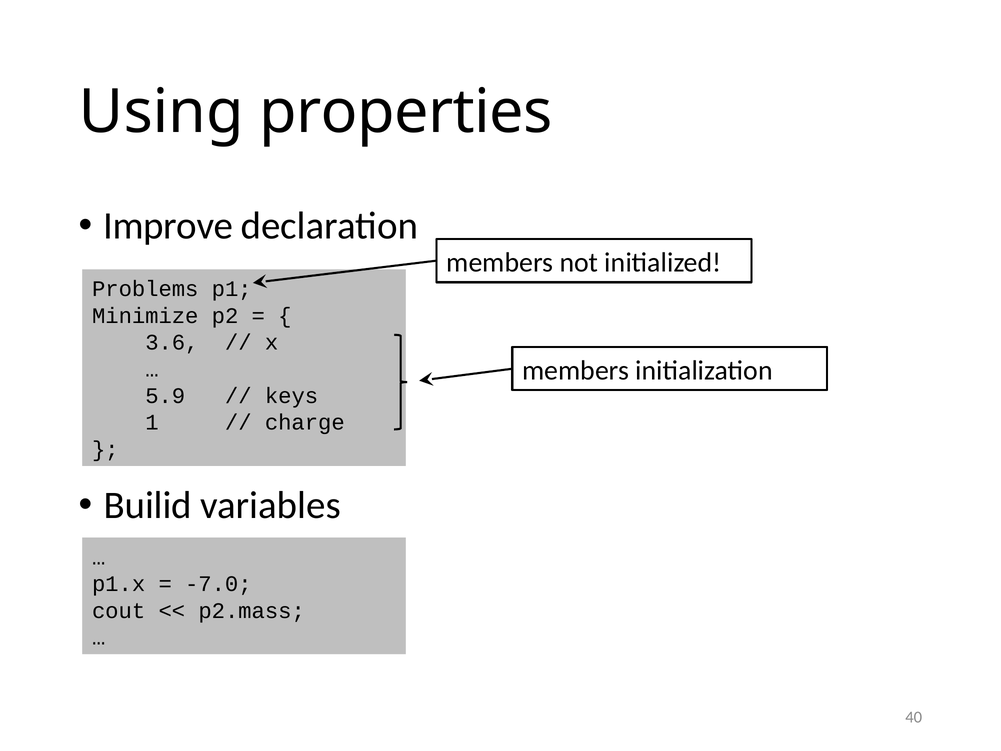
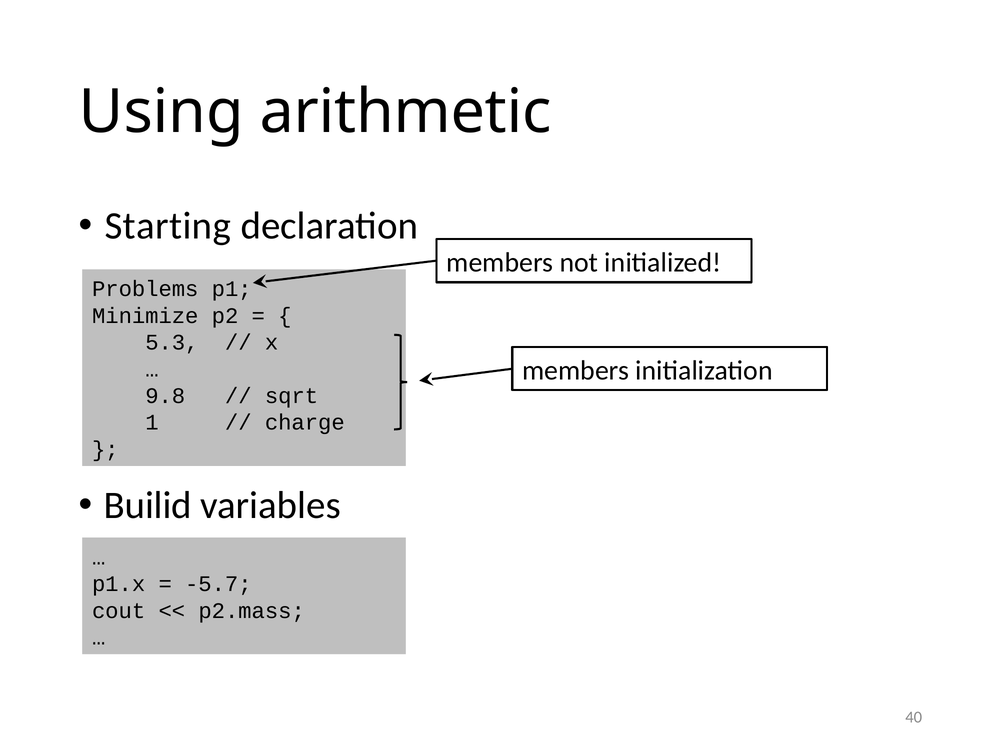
properties: properties -> arithmetic (406, 112)
Improve: Improve -> Starting (168, 226)
3.6: 3.6 -> 5.3 (172, 342)
5.9: 5.9 -> 9.8 (165, 396)
keys: keys -> sqrt (292, 396)
-7.0: -7.0 -> -5.7 (218, 584)
